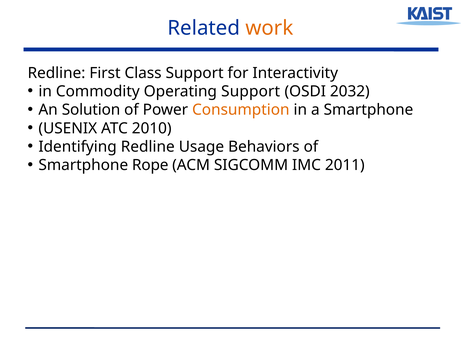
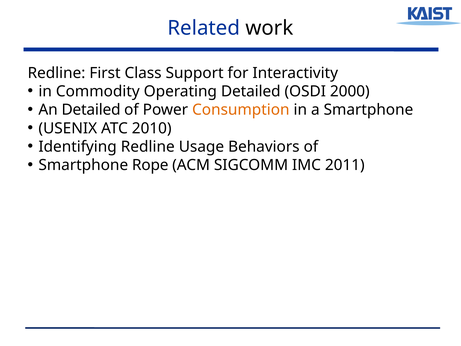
work colour: orange -> black (269, 28)
Operating Support: Support -> Detailed (251, 91)
2032: 2032 -> 2000 (350, 91)
An Solution: Solution -> Detailed (91, 110)
